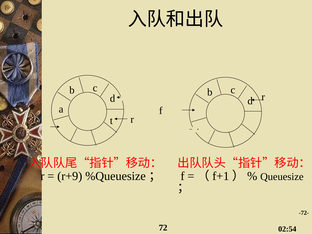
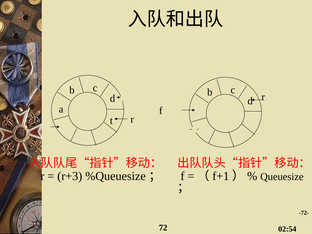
r+9: r+9 -> r+3 (70, 176)
